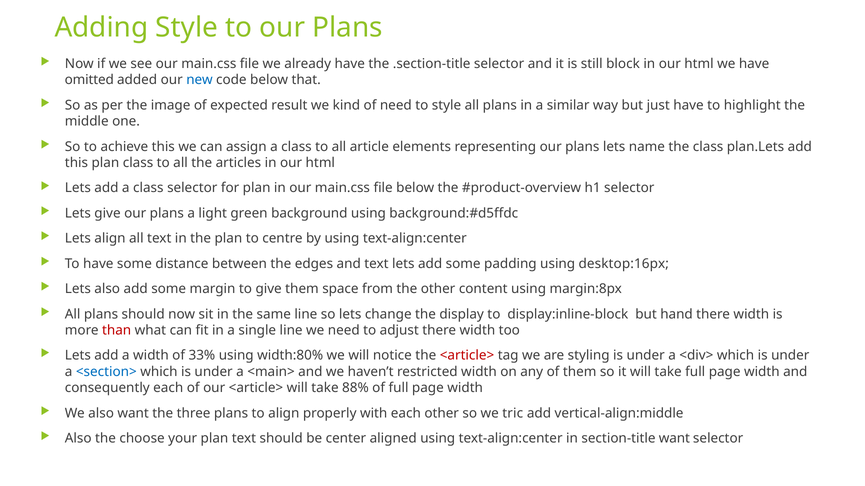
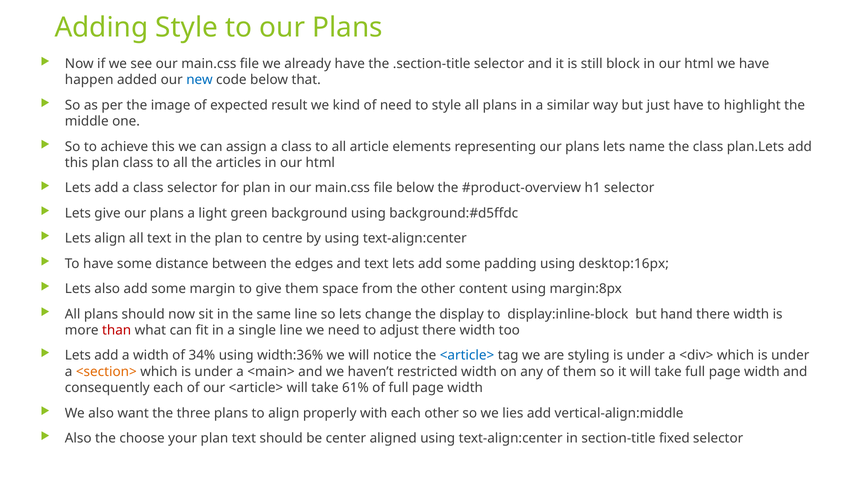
omitted: omitted -> happen (89, 80)
33%: 33% -> 34% (202, 356)
width:80%: width:80% -> width:36% (290, 356)
<article> colour: red -> blue (467, 356)
<section> colour: blue -> orange (106, 372)
88%: 88% -> 61% (355, 388)
tric: tric -> lies (513, 414)
section-title want: want -> fixed (674, 439)
